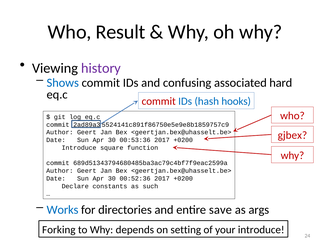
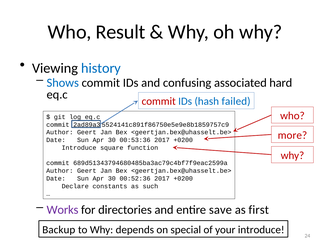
history colour: purple -> blue (101, 68)
hooks: hooks -> failed (236, 102)
gjbex: gjbex -> more (292, 136)
Works colour: blue -> purple (63, 210)
args: args -> first (259, 210)
Forking: Forking -> Backup (59, 230)
setting: setting -> special (186, 230)
